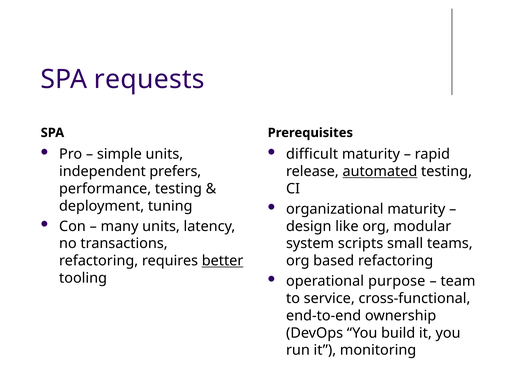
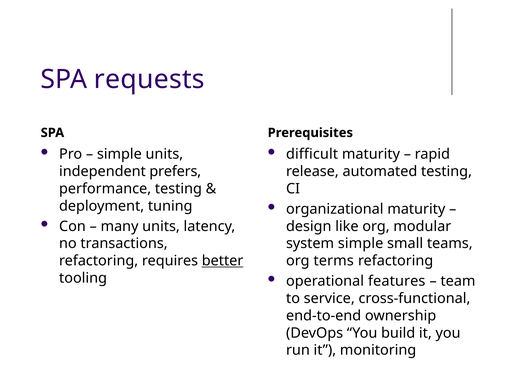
automated underline: present -> none (380, 172)
system scripts: scripts -> simple (361, 244)
based: based -> terms (334, 261)
purpose: purpose -> features (397, 281)
